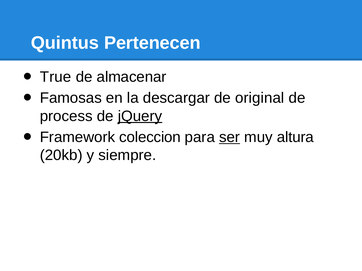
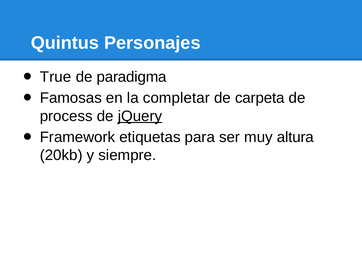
Pertenecen: Pertenecen -> Personajes (152, 43)
almacenar: almacenar -> paradigma (132, 77)
descargar: descargar -> completar (176, 98)
original: original -> carpeta (260, 98)
coleccion: coleccion -> etiquetas (150, 137)
ser underline: present -> none (230, 137)
